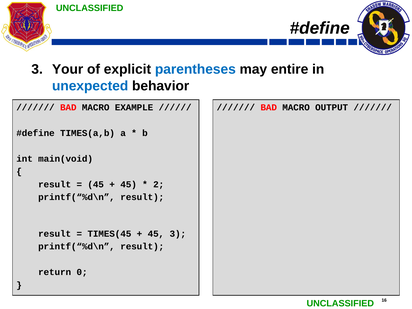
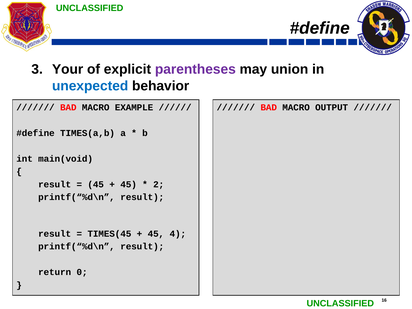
parentheses colour: blue -> purple (195, 69)
entire: entire -> union (290, 69)
3: 3 -> 4 (178, 234)
